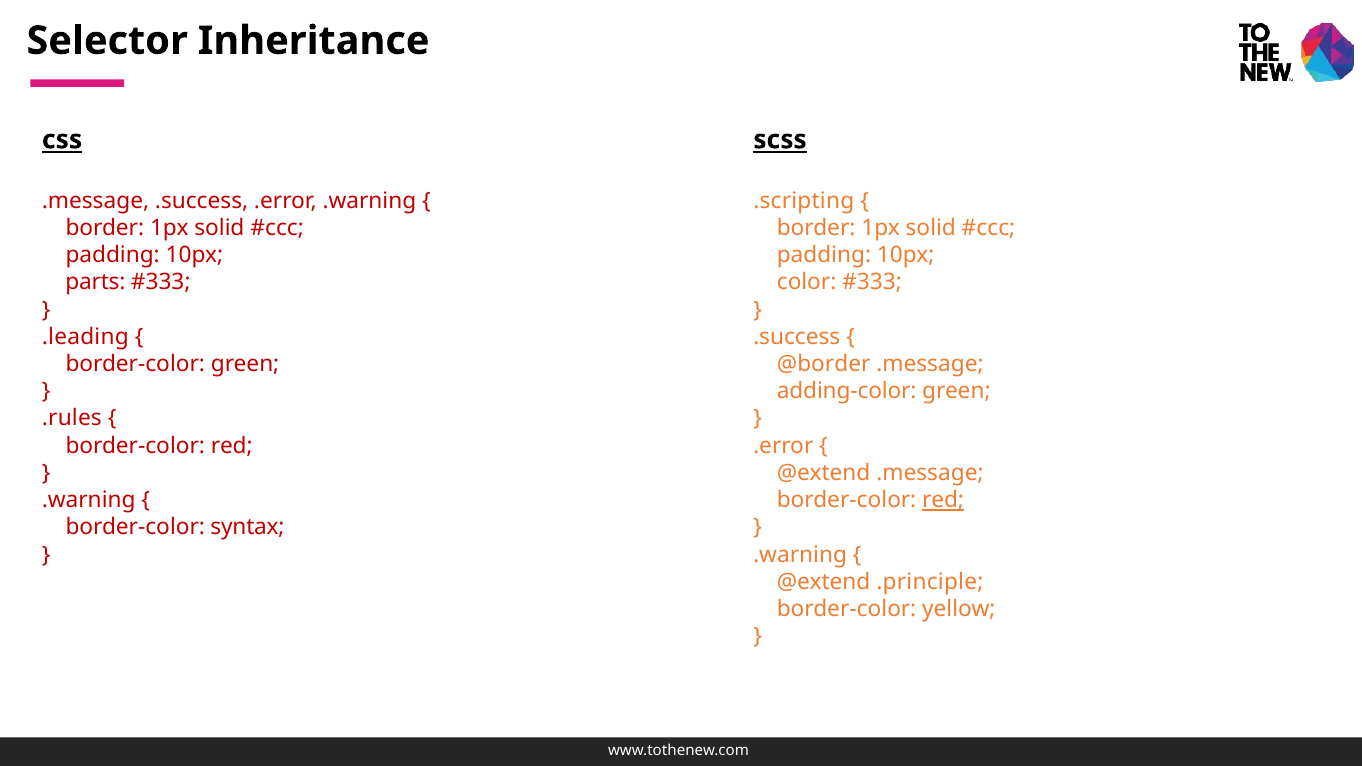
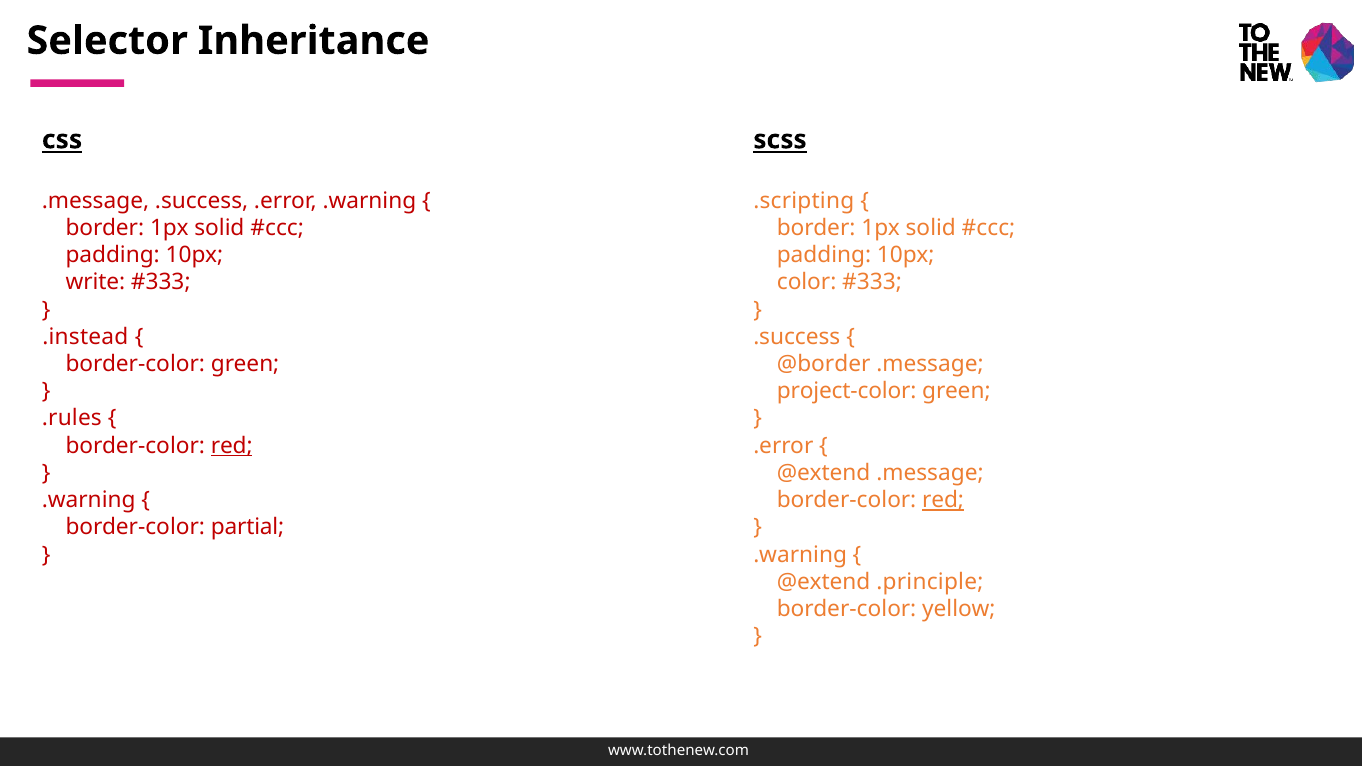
parts: parts -> write (95, 282)
.leading: .leading -> .instead (85, 337)
adding-color: adding-color -> project-color (847, 391)
red underline: none -> present (232, 446)
syntax: syntax -> partial (248, 528)
